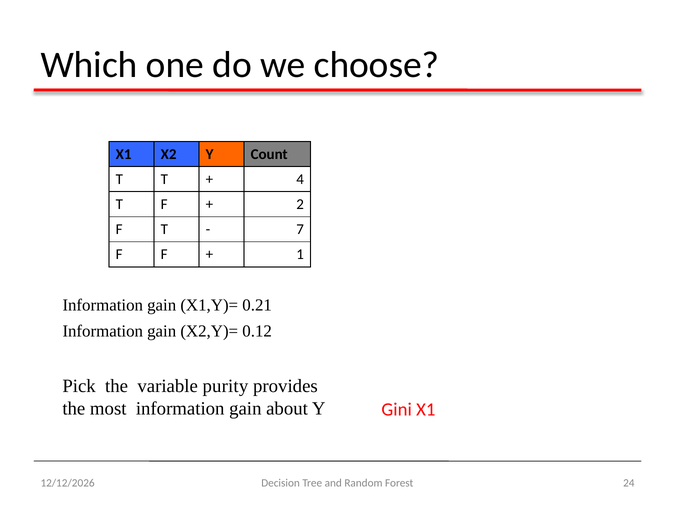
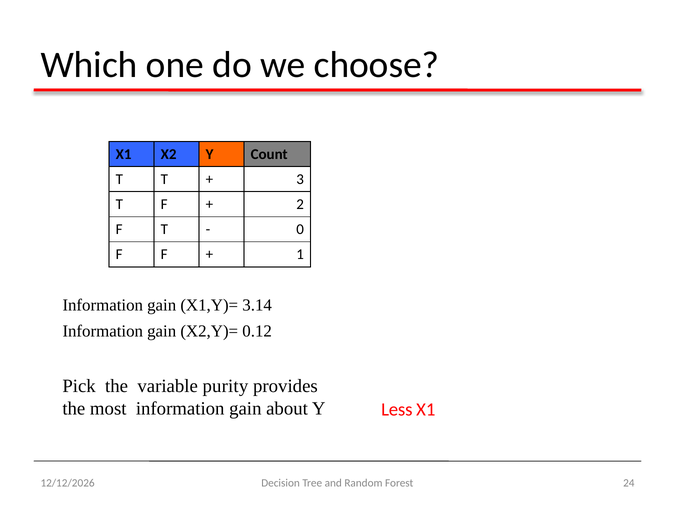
4: 4 -> 3 (300, 179)
7: 7 -> 0 (300, 230)
0.21: 0.21 -> 3.14 (257, 305)
Gini: Gini -> Less (397, 410)
